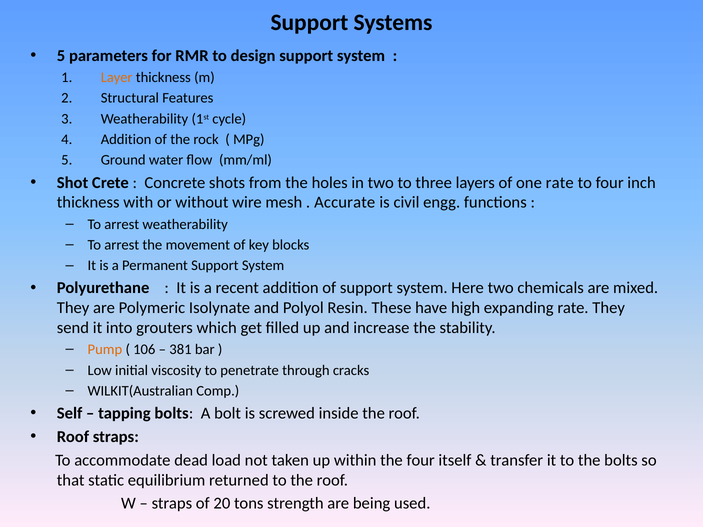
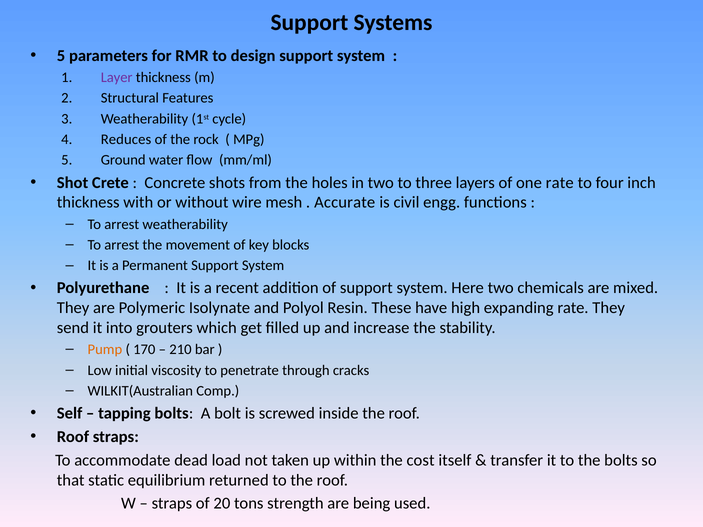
Layer colour: orange -> purple (117, 77)
Addition: Addition -> Reduces (126, 140)
106: 106 -> 170 (144, 350)
381: 381 -> 210 (180, 350)
the four: four -> cost (421, 460)
